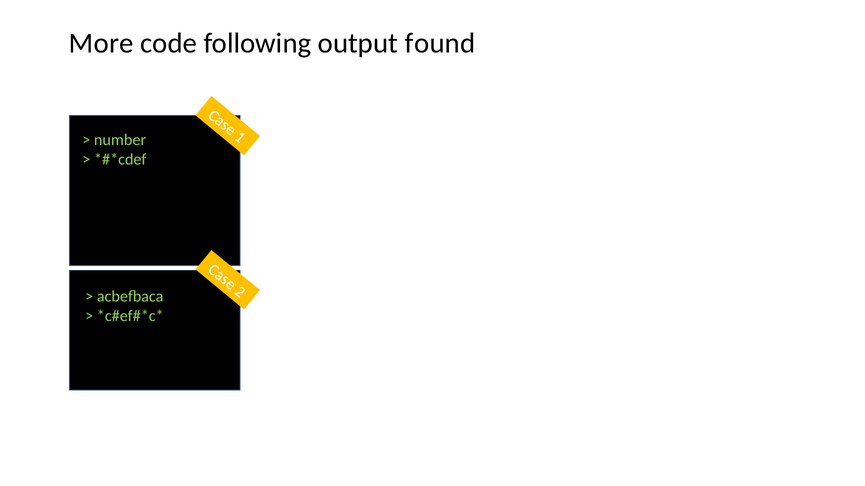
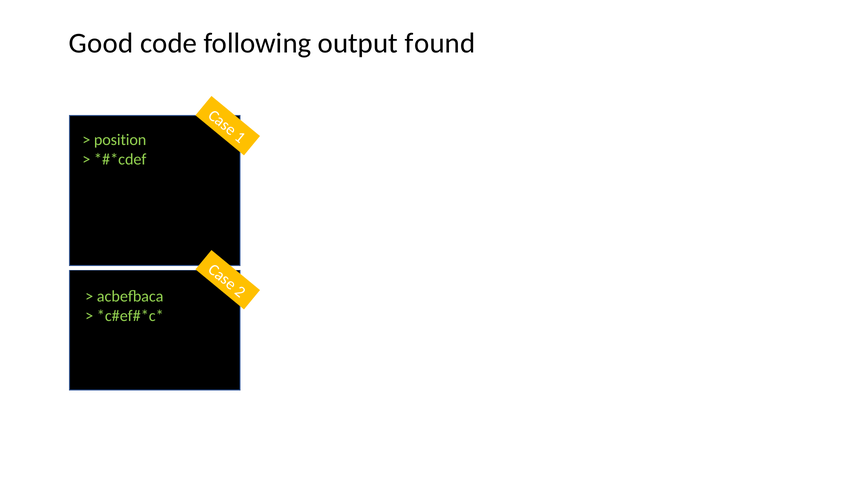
More: More -> Good (101, 43)
number: number -> position (120, 140)
